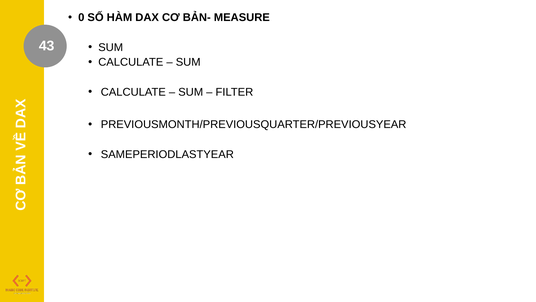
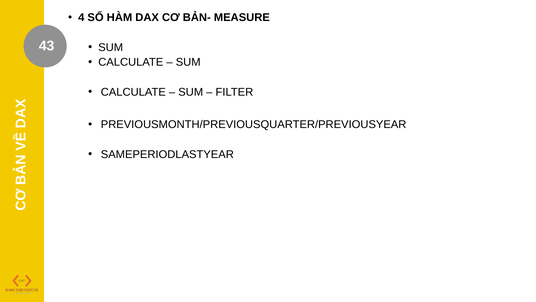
0: 0 -> 4 (81, 18)
